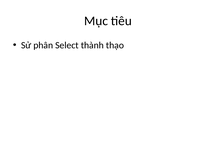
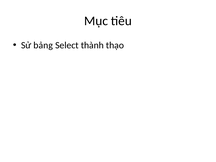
phân: phân -> bảng (43, 45)
